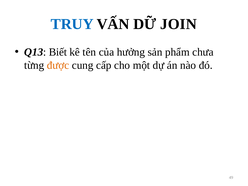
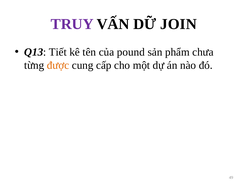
TRUY colour: blue -> purple (72, 24)
Biết: Biết -> Tiết (58, 52)
hưởng: hưởng -> pound (131, 52)
